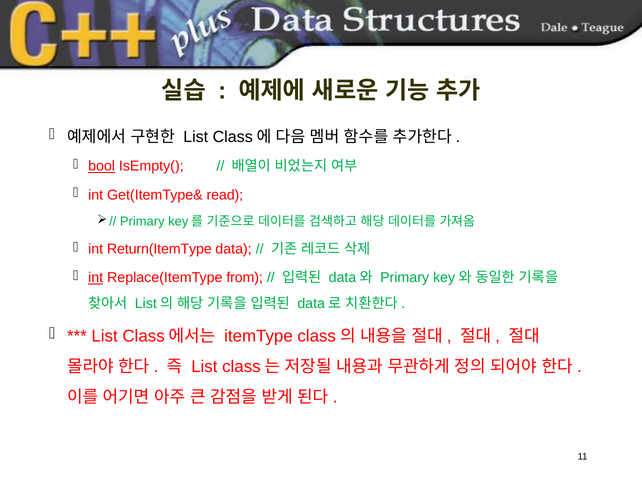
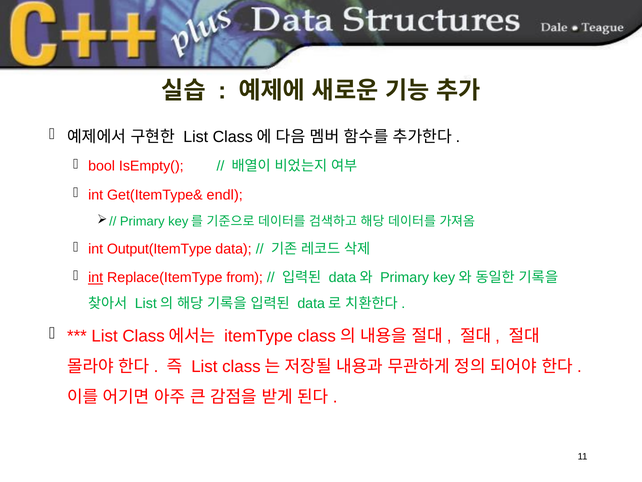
bool underline: present -> none (102, 166)
read: read -> endl (225, 195)
Return(ItemType: Return(ItemType -> Output(ItemType (159, 249)
